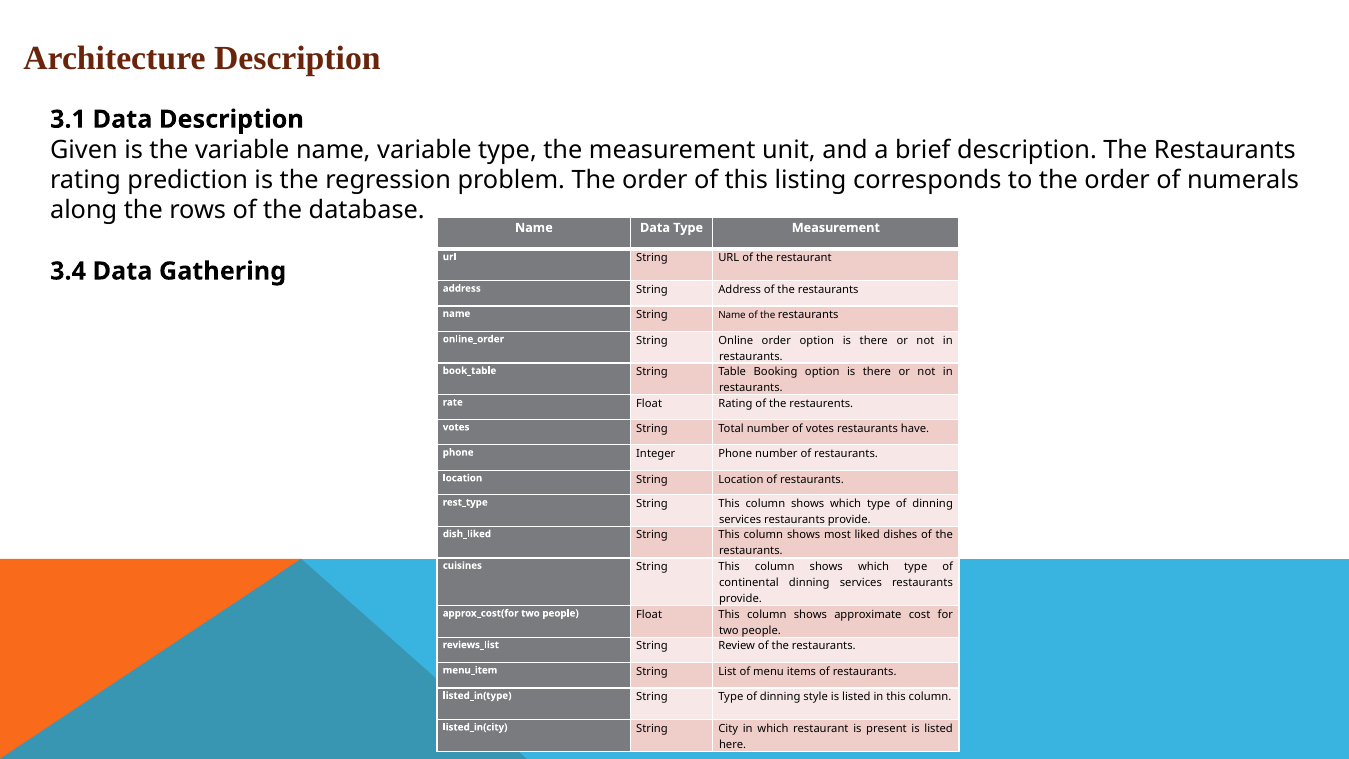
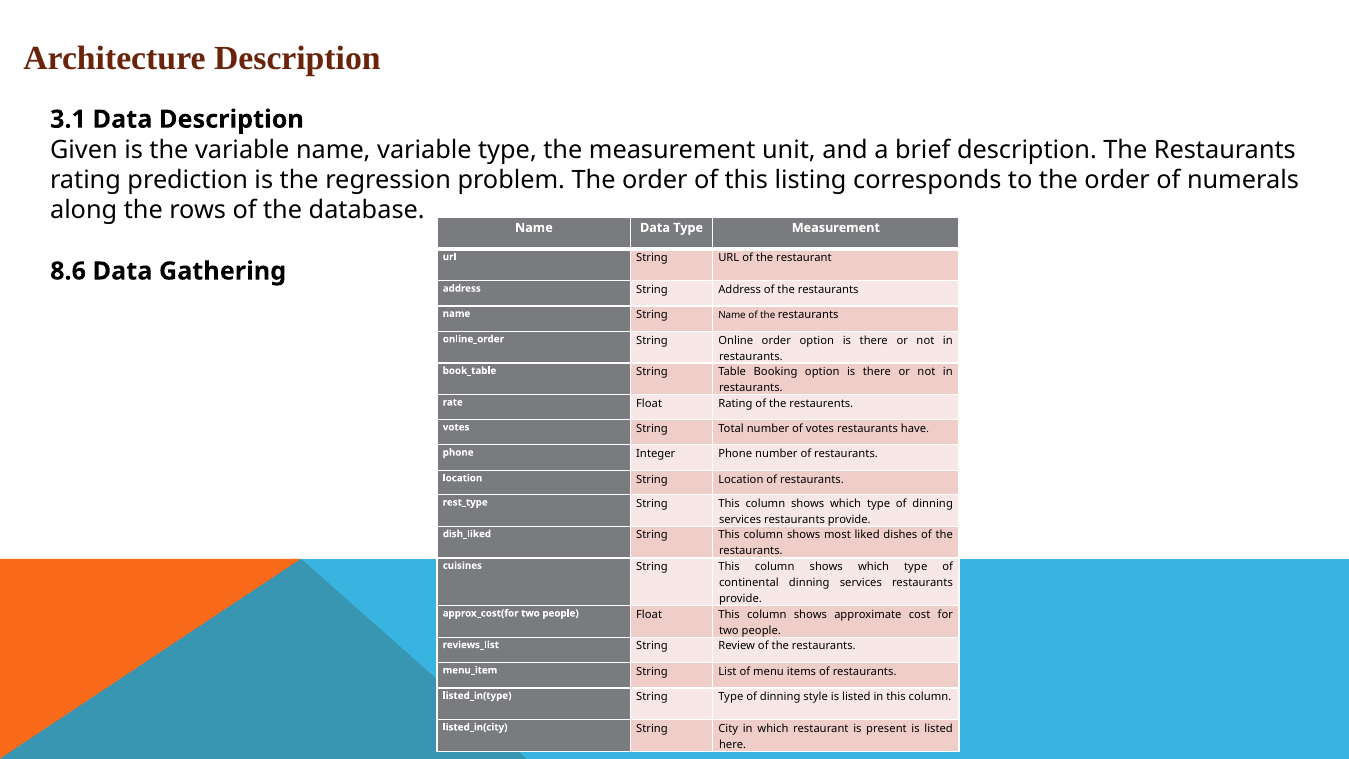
3.4: 3.4 -> 8.6 (68, 271)
